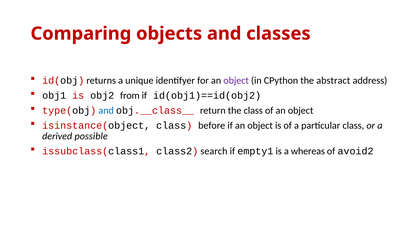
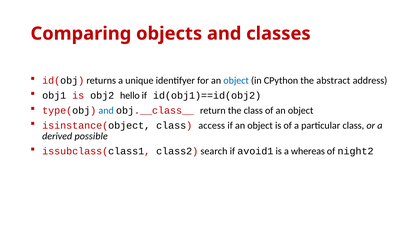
object colour: purple -> blue (236, 80)
from: from -> hello (130, 95)
before: before -> access (212, 125)
empty1: empty1 -> avoid1 (255, 151)
avoid2: avoid2 -> night2 (356, 151)
